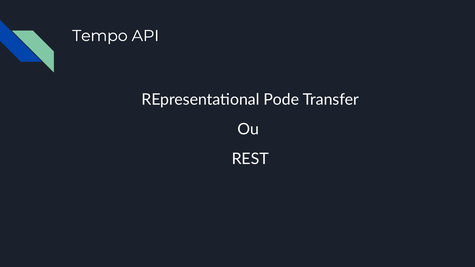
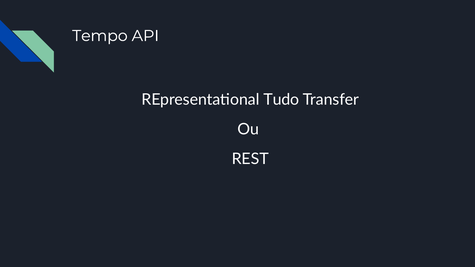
Pode: Pode -> Tudo (281, 100)
